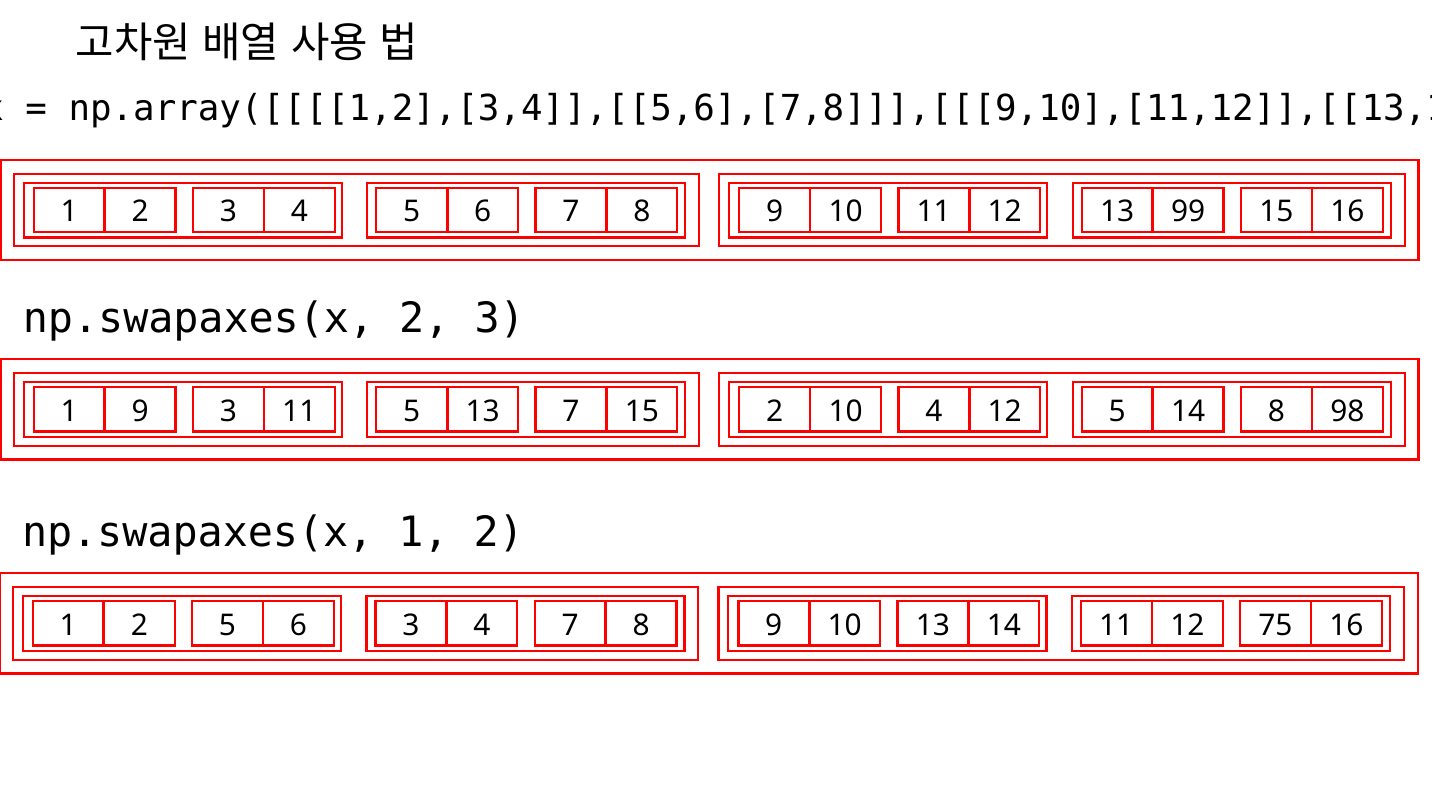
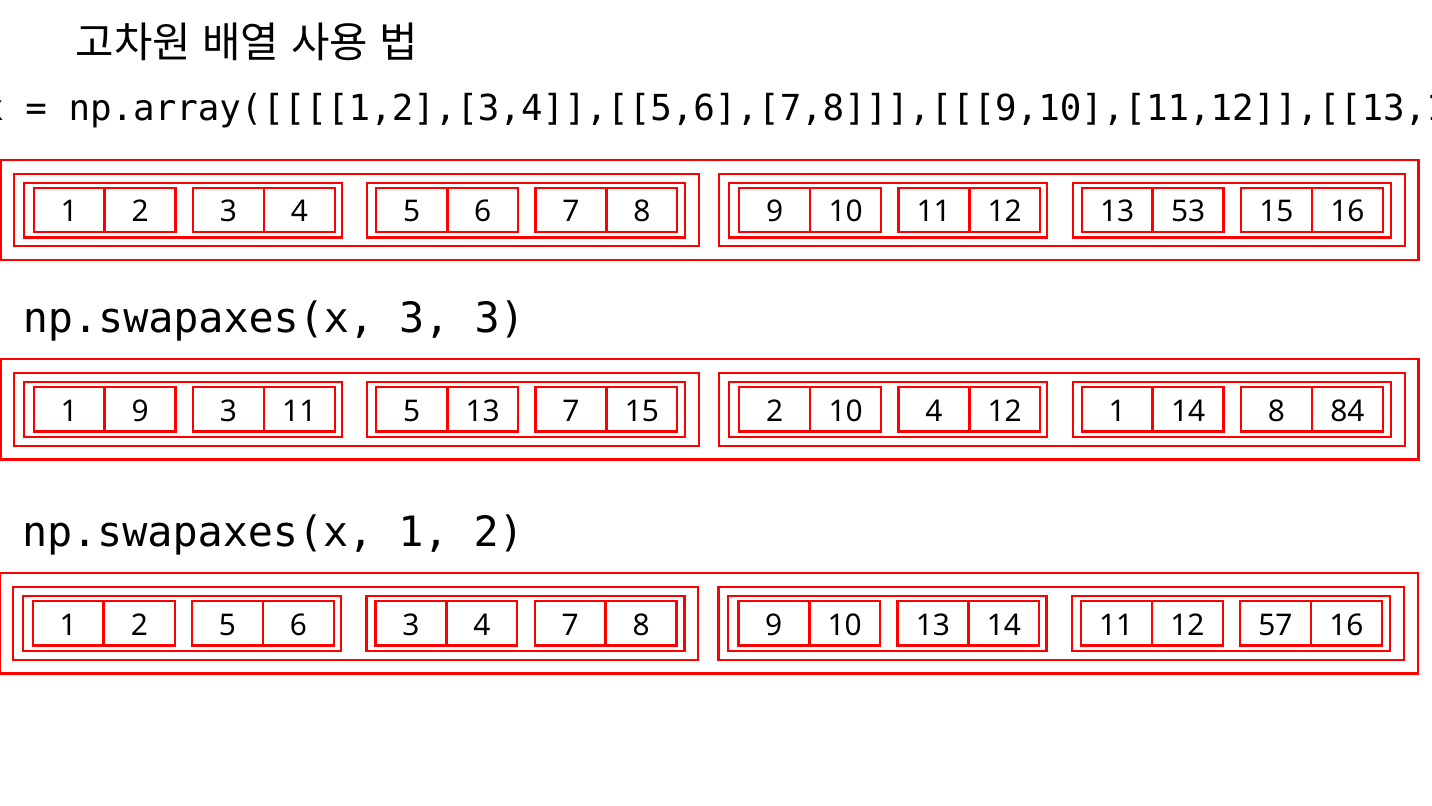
99: 99 -> 53 (1188, 212)
np.swapaxes(x 2: 2 -> 3 (424, 318)
10 5: 5 -> 1 (1117, 411)
98: 98 -> 84 (1347, 411)
75: 75 -> 57 (1275, 625)
